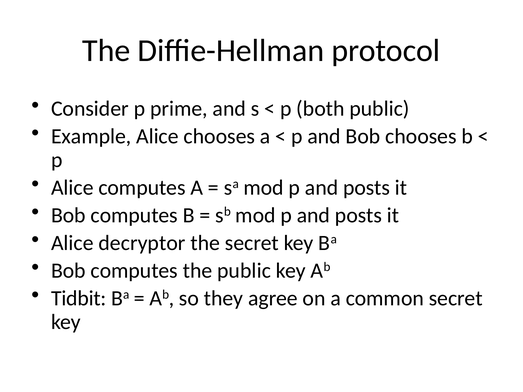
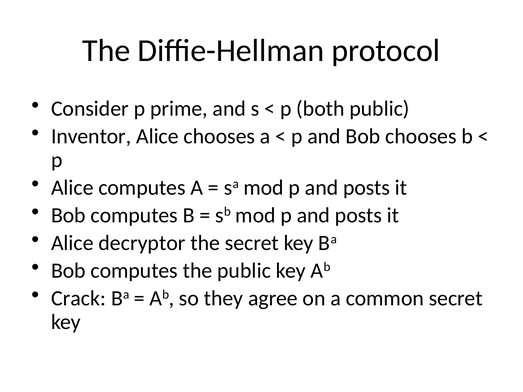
Example: Example -> Inventor (91, 136)
Tidbit: Tidbit -> Crack (79, 299)
